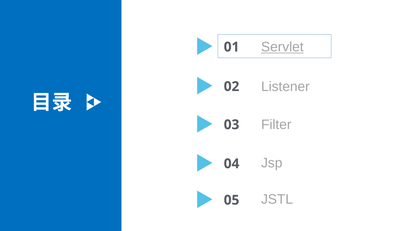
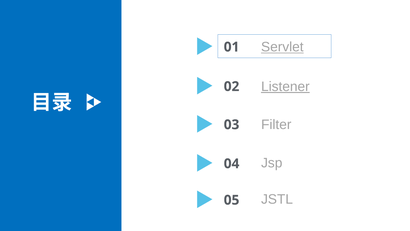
Listener underline: none -> present (285, 86)
